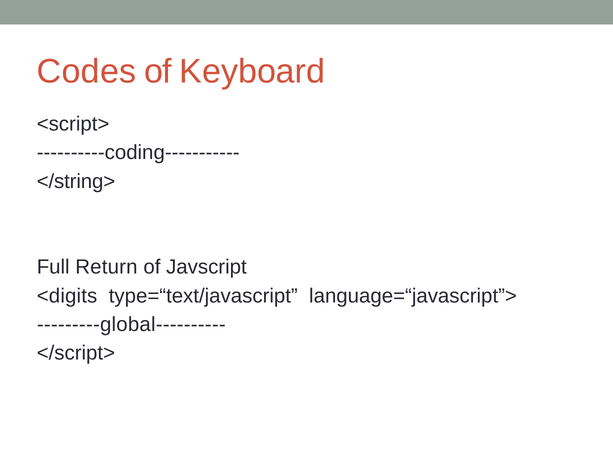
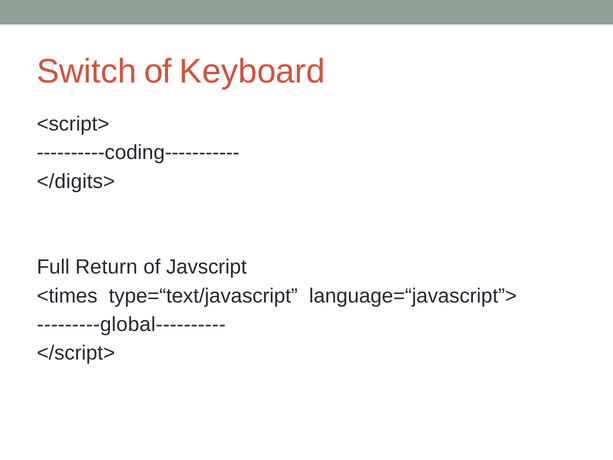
Codes: Codes -> Switch (87, 71)
</string>: </string> -> </digits> (76, 181)
<digits: <digits -> <times (67, 296)
